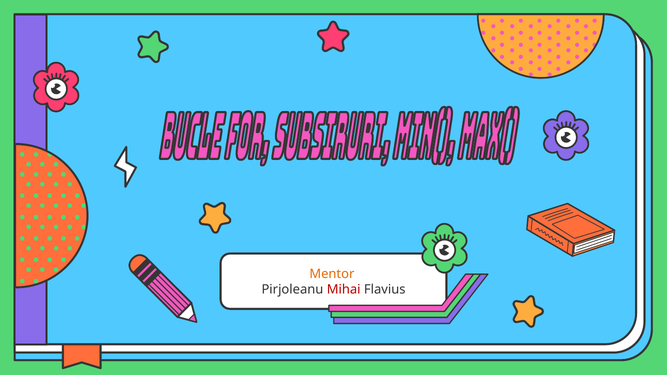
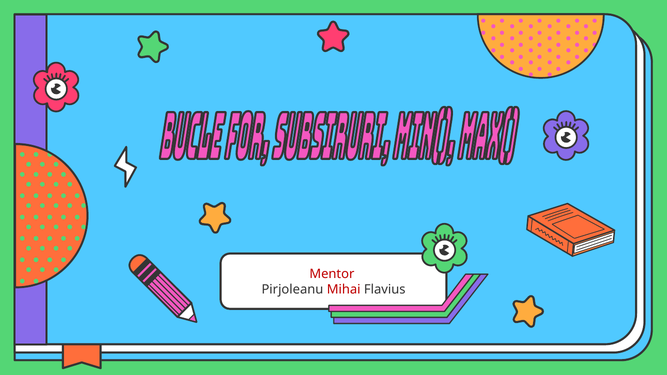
Mentor colour: orange -> red (332, 274)
